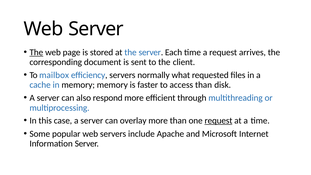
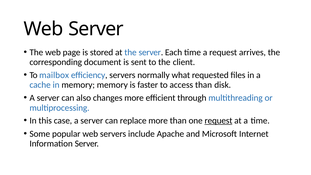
The underline: present -> none (36, 52)
respond: respond -> changes (108, 98)
overlay: overlay -> replace (133, 121)
